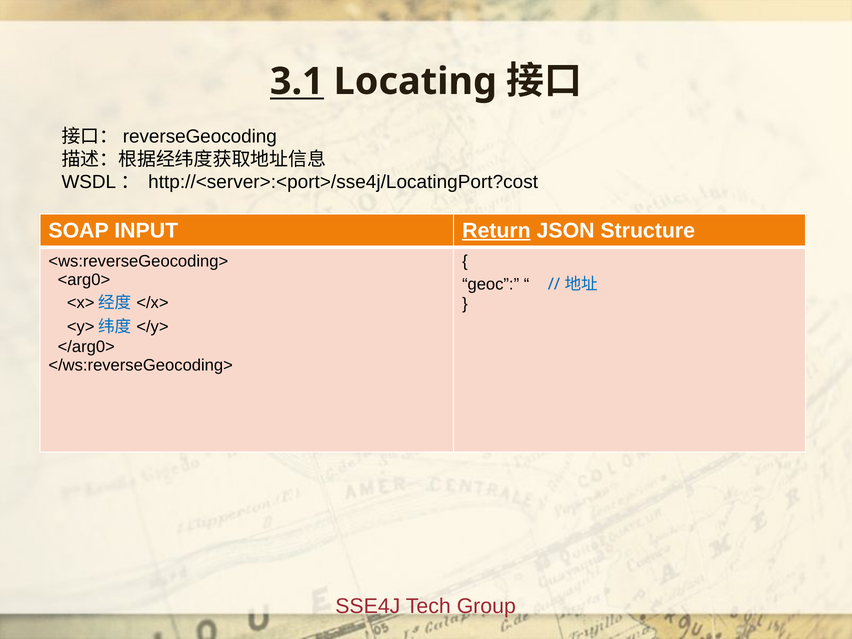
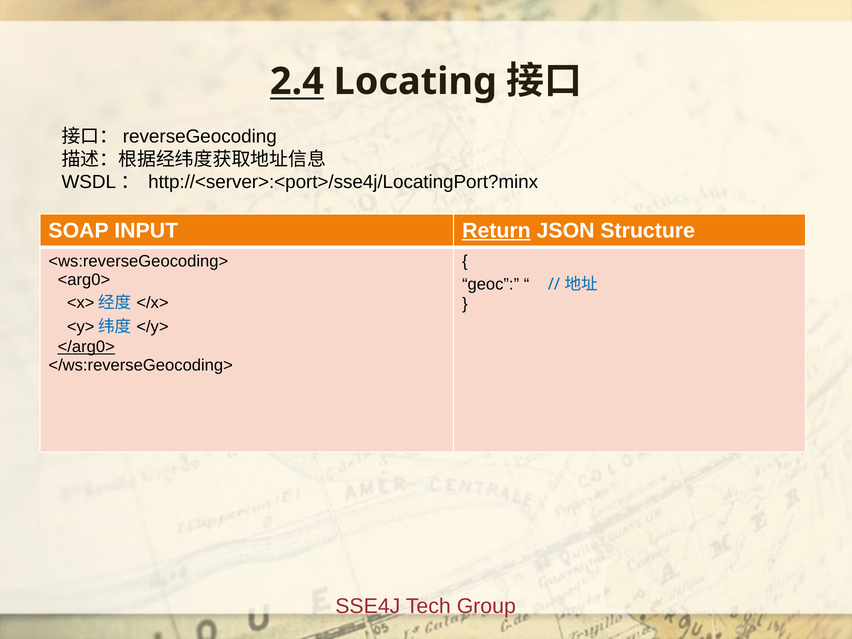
3.1: 3.1 -> 2.4 (297, 81)
http://<server>:<port>/sse4j/LocatingPort?cost: http://<server>:<port>/sse4j/LocatingPort?cost -> http://<server>:<port>/sse4j/LocatingPort?minx (343, 182)
</arg0> underline: none -> present (86, 347)
